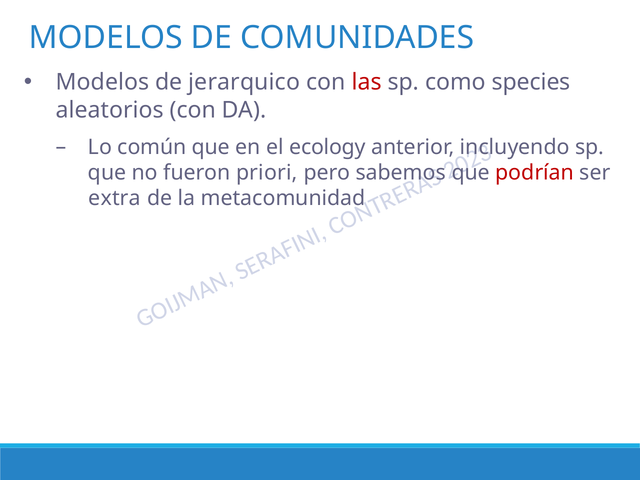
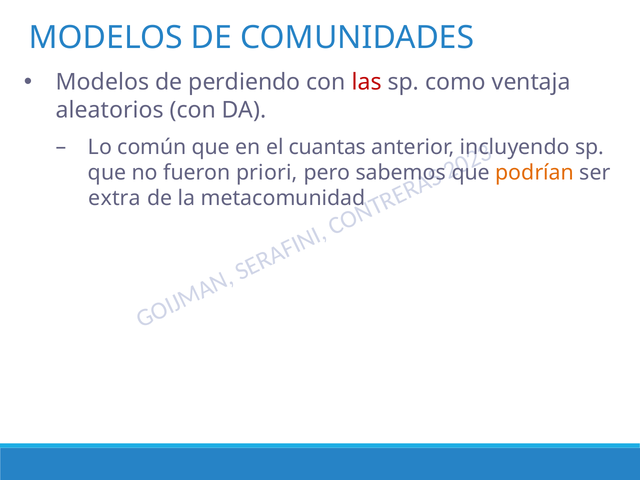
jerarquico: jerarquico -> perdiendo (244, 82)
species: species -> ventaja (531, 82)
ecology: ecology -> cuantas (328, 147)
podrían colour: red -> orange (535, 173)
